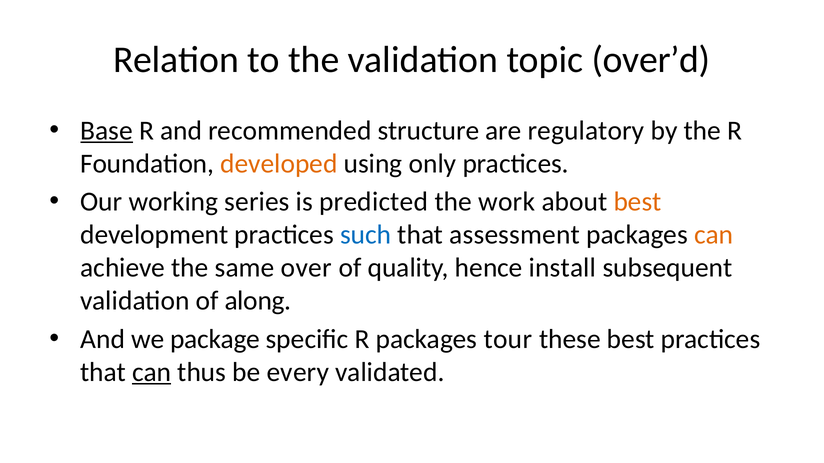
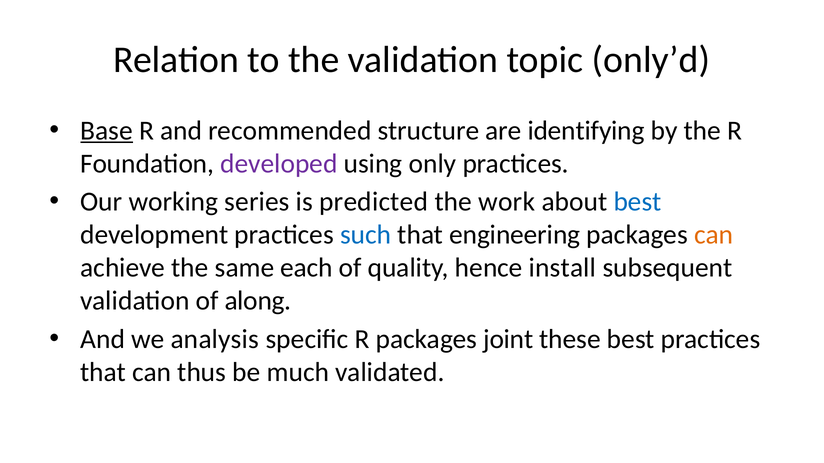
over’d: over’d -> only’d (651, 60)
regulatory: regulatory -> identifying (586, 131)
developed colour: orange -> purple (279, 164)
best colour: orange -> blue (638, 202)
assessment: assessment -> engineering (515, 235)
over: over -> each (307, 268)
package: package -> analysis (215, 339)
tour: tour -> joint (508, 339)
can underline: present -> none (152, 372)
every: every -> much (298, 372)
